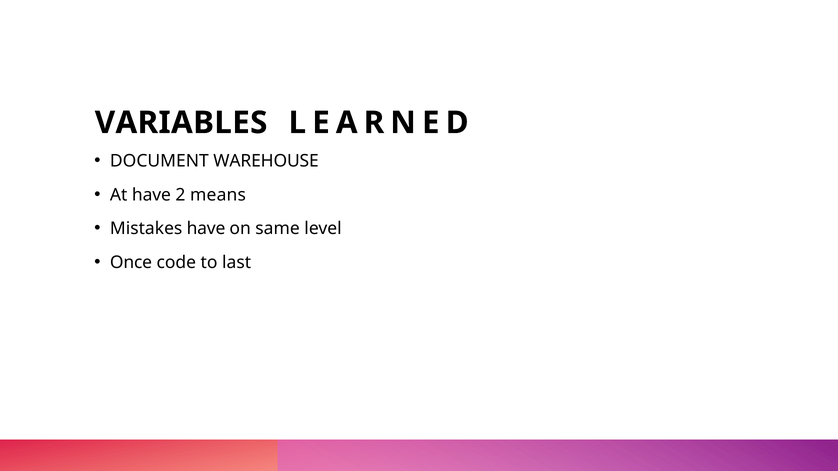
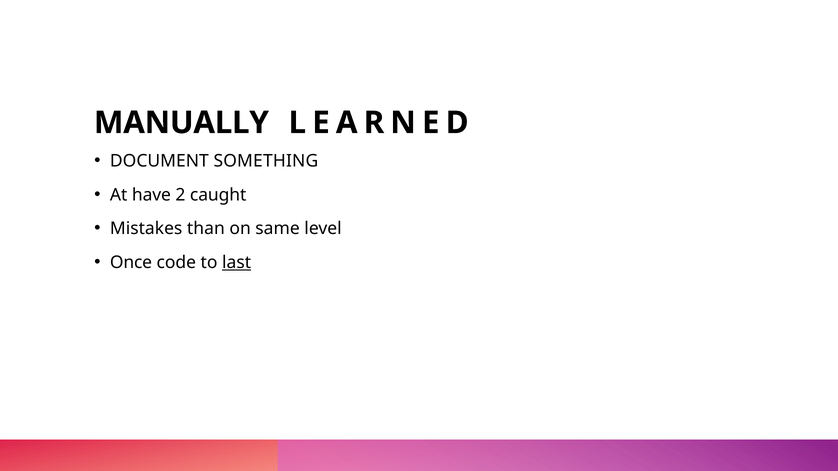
VARIABLES: VARIABLES -> MANUALLY (181, 123)
WAREHOUSE: WAREHOUSE -> SOMETHING (266, 161)
means: means -> caught (218, 195)
Mistakes have: have -> than (206, 229)
last underline: none -> present (237, 263)
